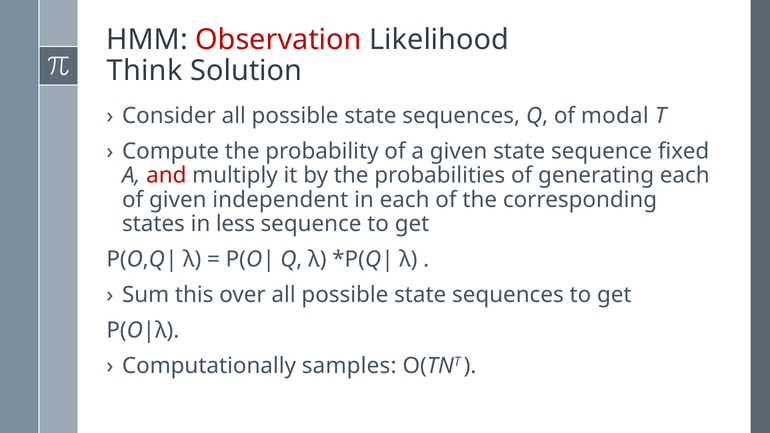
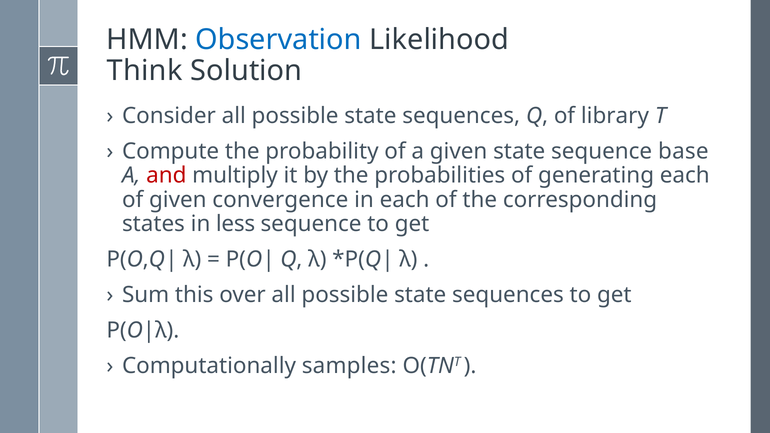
Observation colour: red -> blue (279, 40)
modal: modal -> library (615, 116)
fixed: fixed -> base (683, 151)
independent: independent -> convergence (280, 200)
